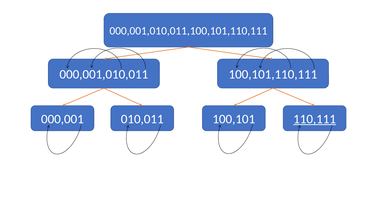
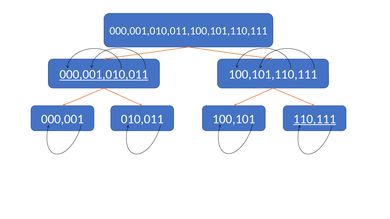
000,001,010,011 underline: none -> present (104, 75)
